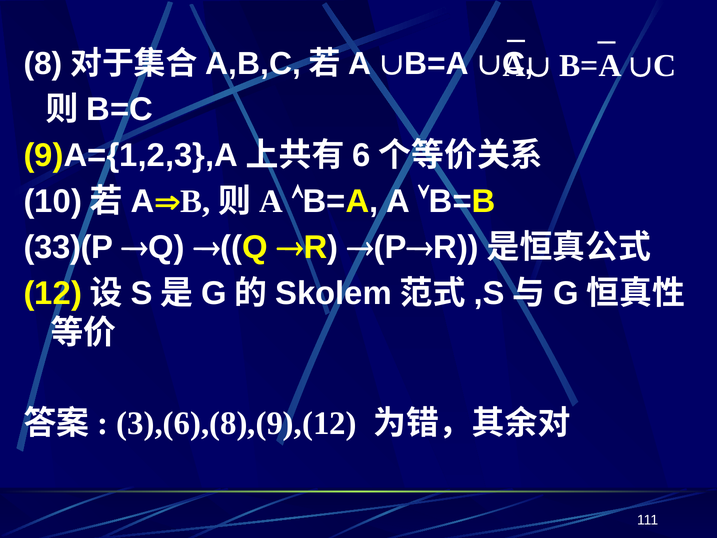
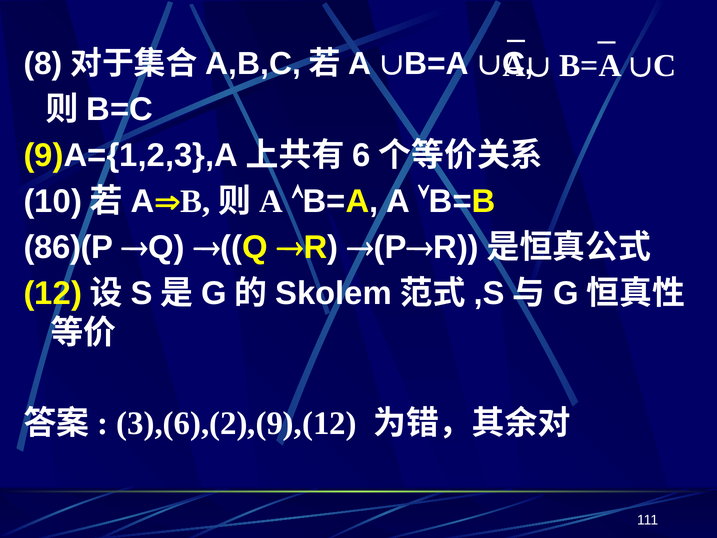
33)(P: 33)(P -> 86)(P (68, 247)
3),(6),(8),(9),(12: 3),(6),(8),(9),(12 -> 3),(6),(2),(9),(12 (237, 423)
